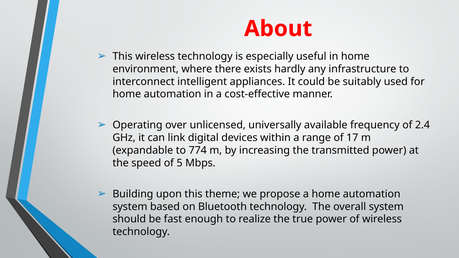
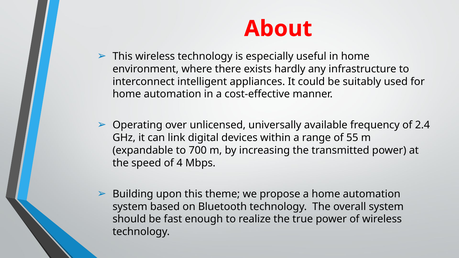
17: 17 -> 55 (352, 138)
774: 774 -> 700 (198, 150)
5: 5 -> 4 (180, 163)
